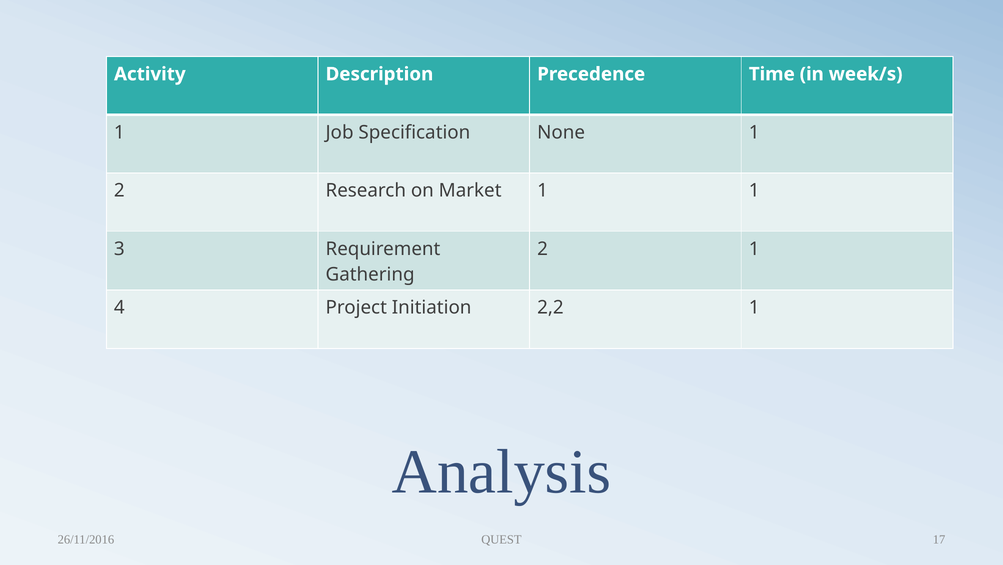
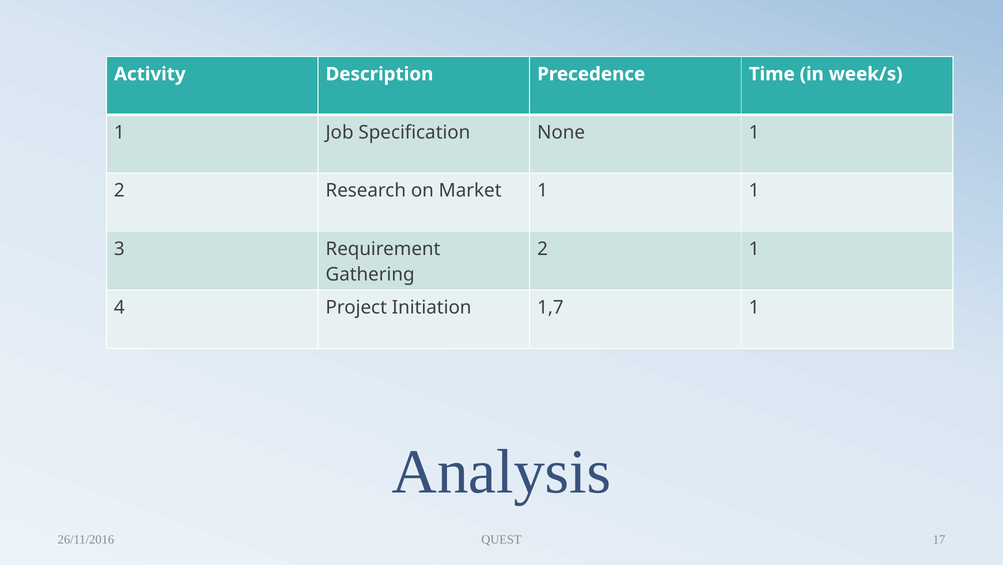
2,2: 2,2 -> 1,7 (550, 307)
